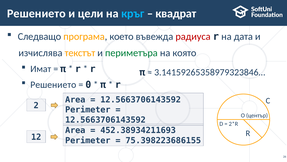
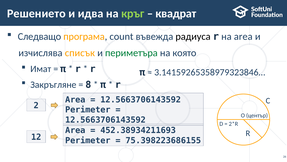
цели: цели -> идва (91, 14)
кръг colour: light blue -> light green (133, 14)
което: което -> count (121, 36)
радиуса colour: red -> black (193, 36)
на дата: дата -> area (243, 36)
текстът: текстът -> списък (80, 53)
Решението: Решението -> Закръгляне (53, 84)
0: 0 -> 8 (88, 84)
